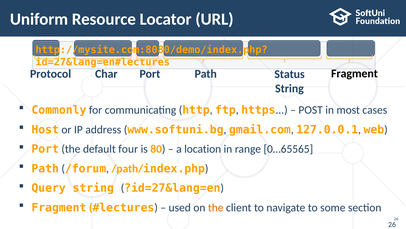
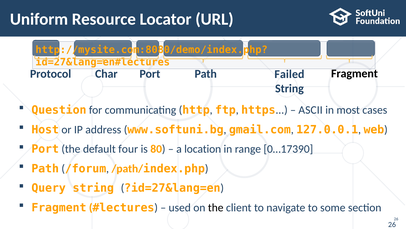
Status: Status -> Failed (289, 74)
Commonly: Commonly -> Question (59, 110)
POST: POST -> ASCII (311, 110)
0…65565: 0…65565 -> 0…17390 (288, 149)
the colour: orange -> black (216, 207)
